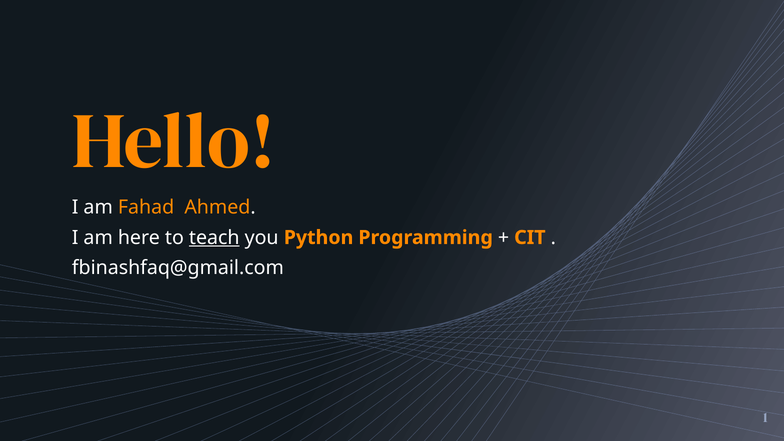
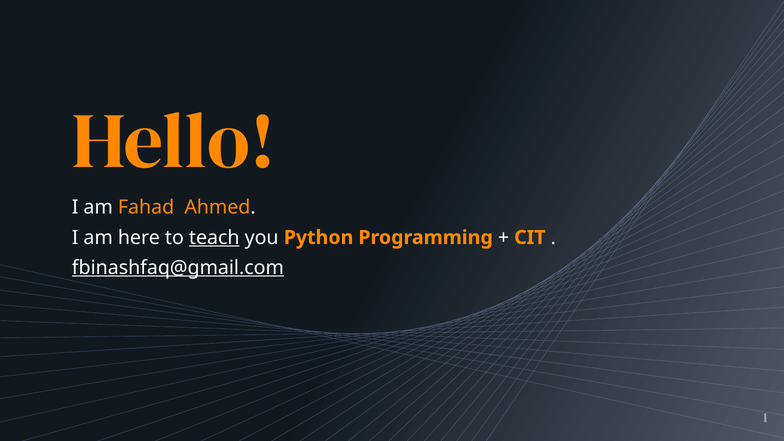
fbinashfaq@gmail.com underline: none -> present (178, 268)
